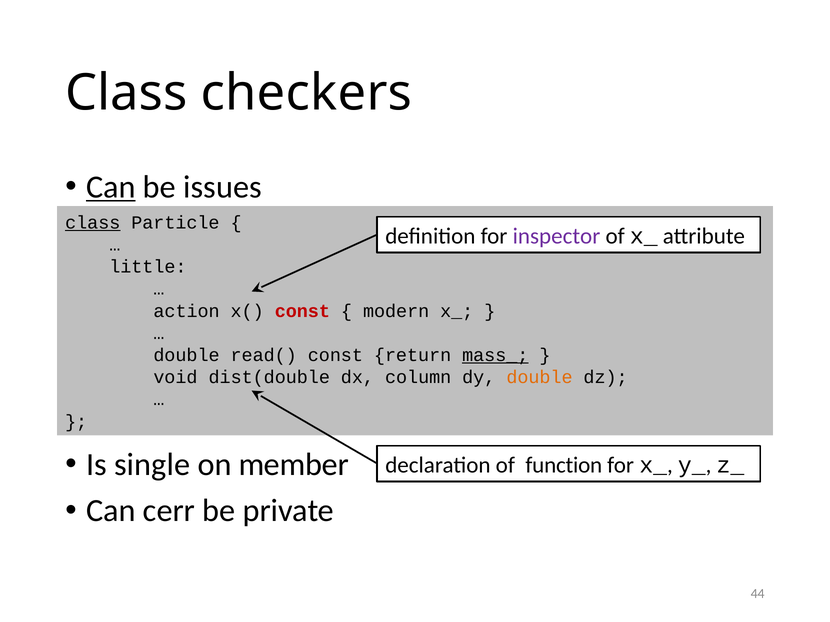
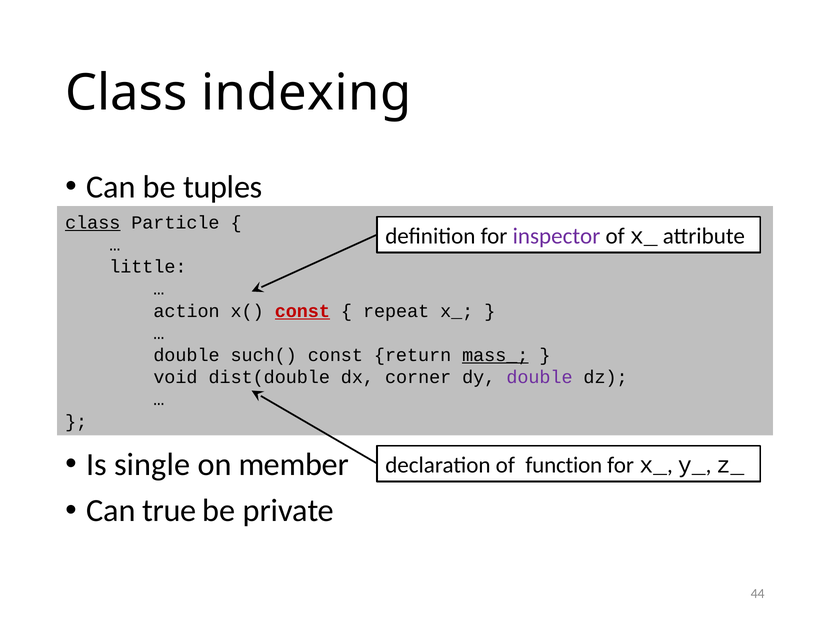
checkers: checkers -> indexing (306, 93)
Can underline: present -> none (111, 187)
issues: issues -> tuples (223, 187)
const underline: none -> present (302, 311)
modern: modern -> repeat (396, 311)
read(: read( -> such( (264, 355)
column: column -> corner (418, 378)
double colour: orange -> purple (539, 378)
cerr: cerr -> true (169, 511)
